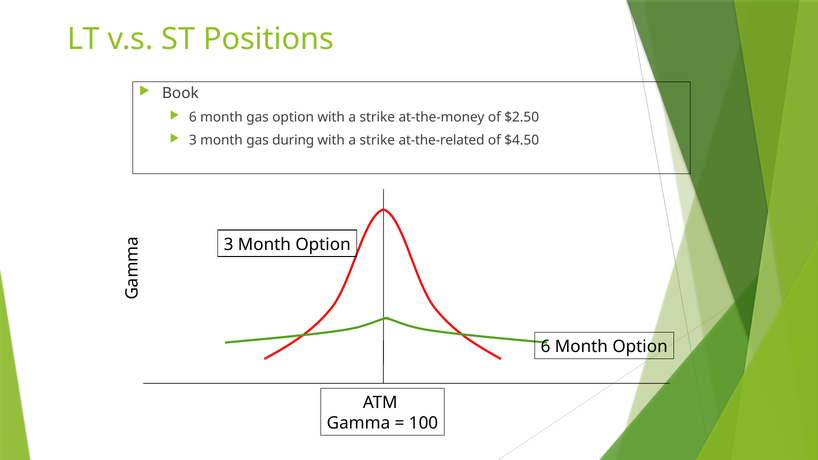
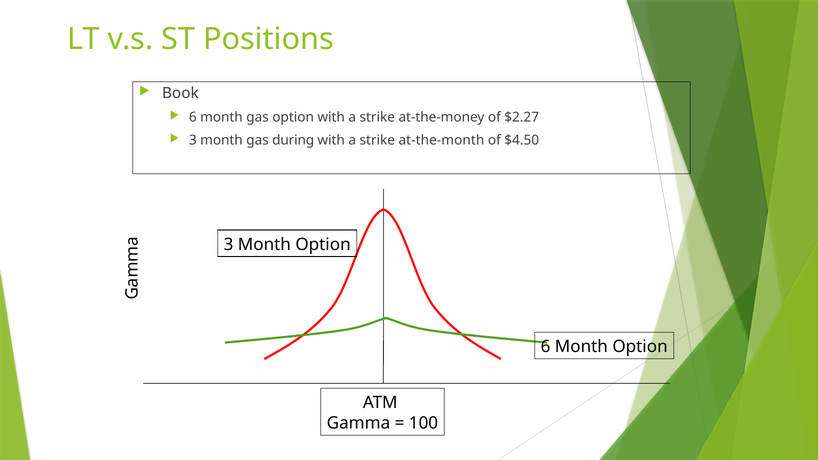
$2.50: $2.50 -> $2.27 (522, 117)
at-the-related: at-the-related -> at-the-month (441, 140)
